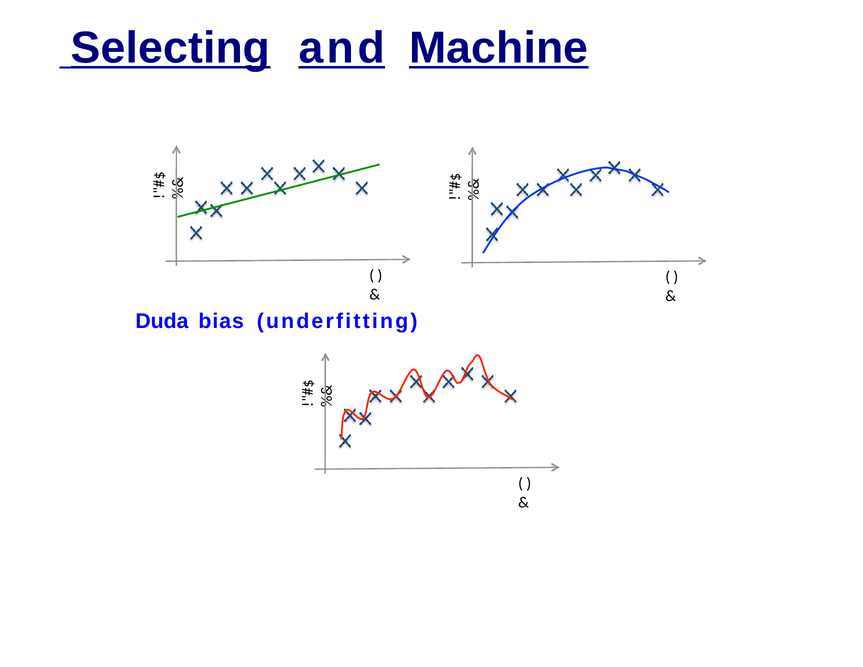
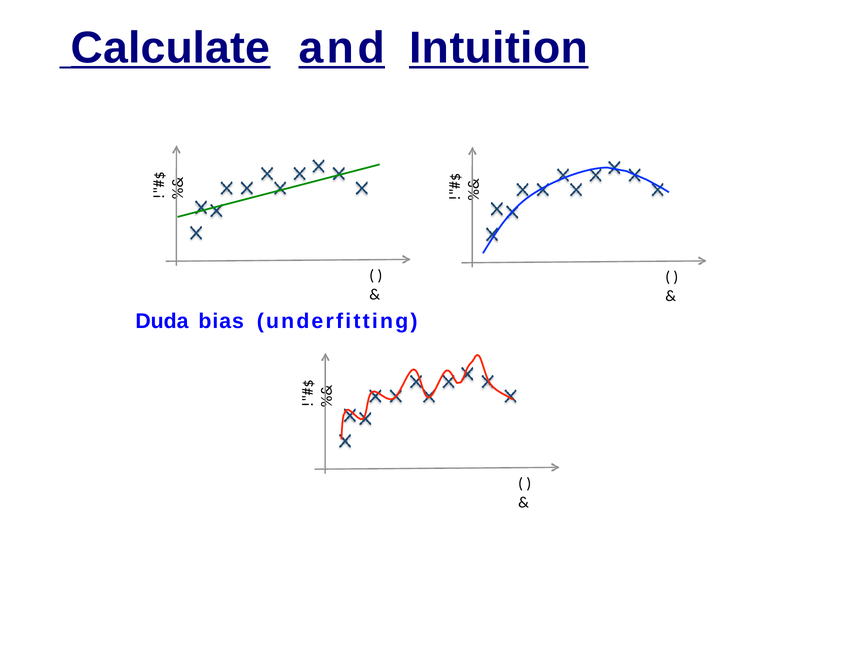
Selecting: Selecting -> Calculate (171, 48)
Machine: Machine -> Intuition (499, 48)
